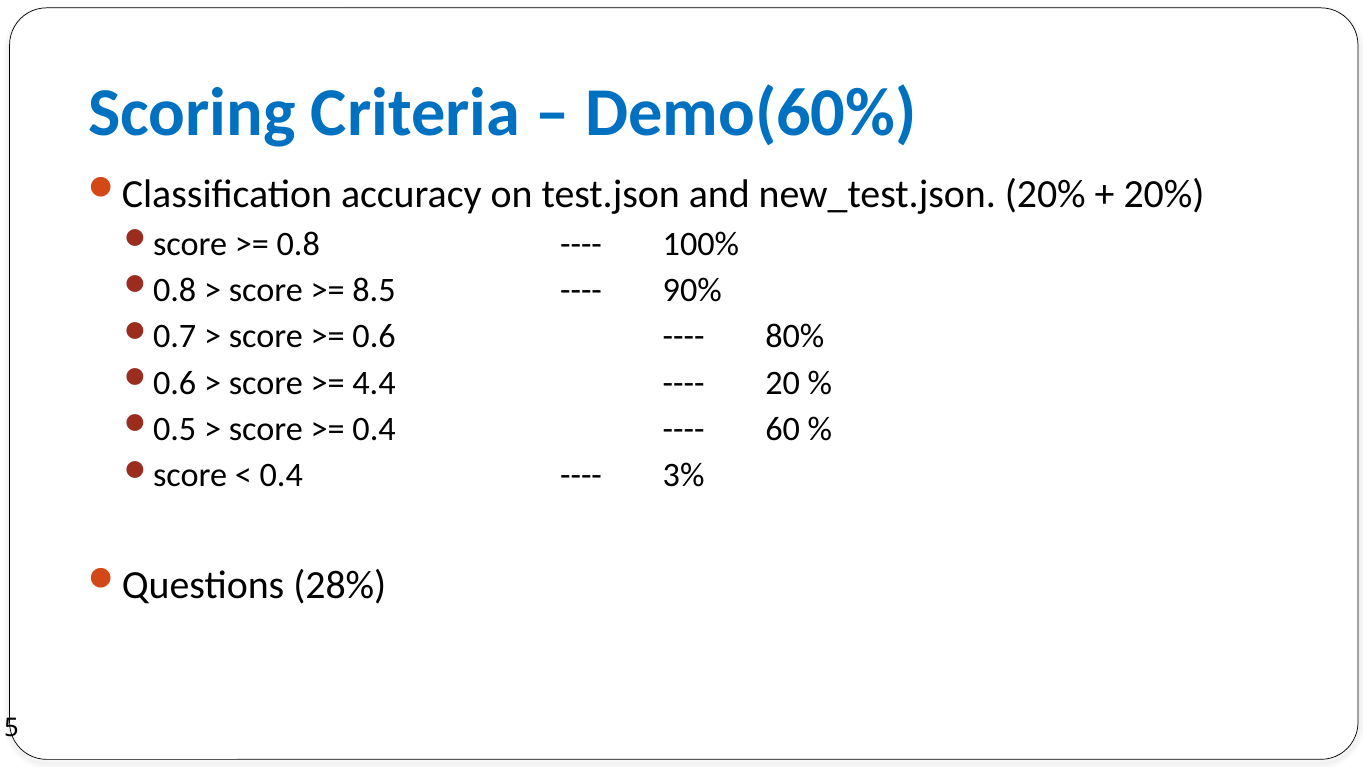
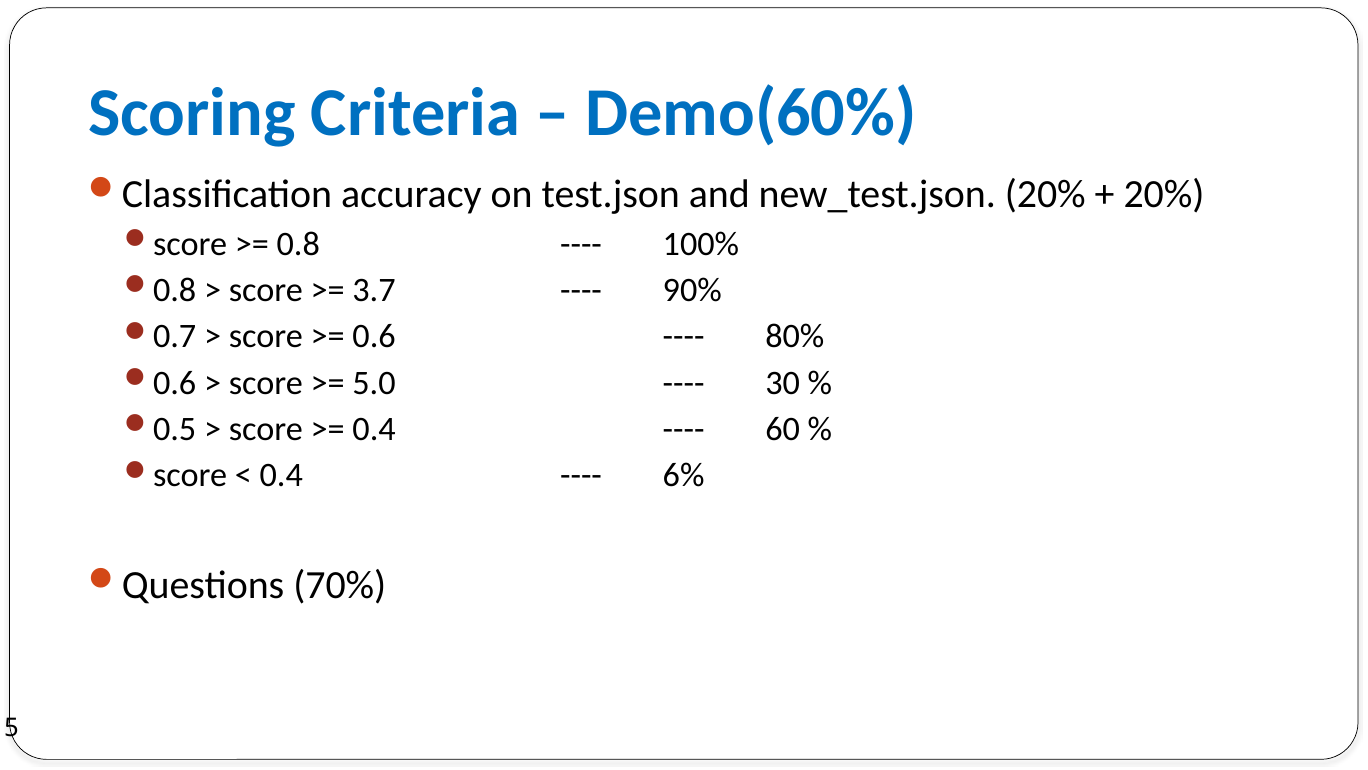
8.5: 8.5 -> 3.7 (374, 290)
4.4: 4.4 -> 5.0 (374, 383)
20: 20 -> 30 (783, 383)
3%: 3% -> 6% (684, 475)
28%: 28% -> 70% (340, 585)
